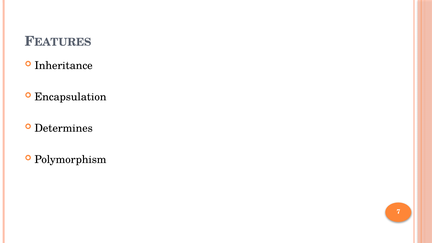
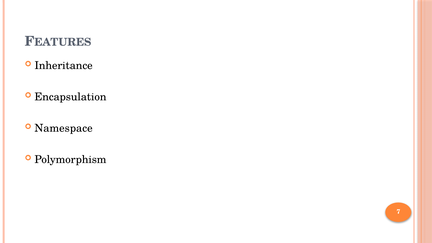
Determines: Determines -> Namespace (64, 128)
